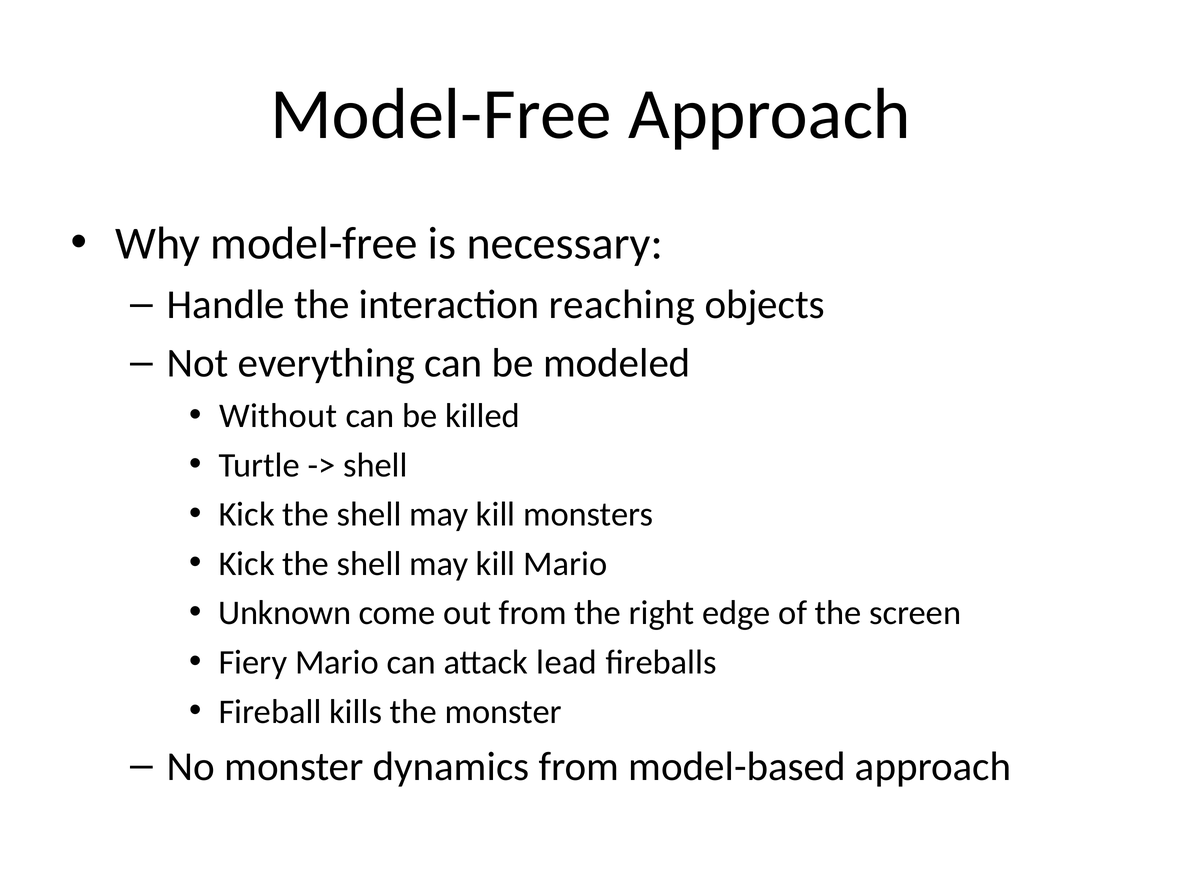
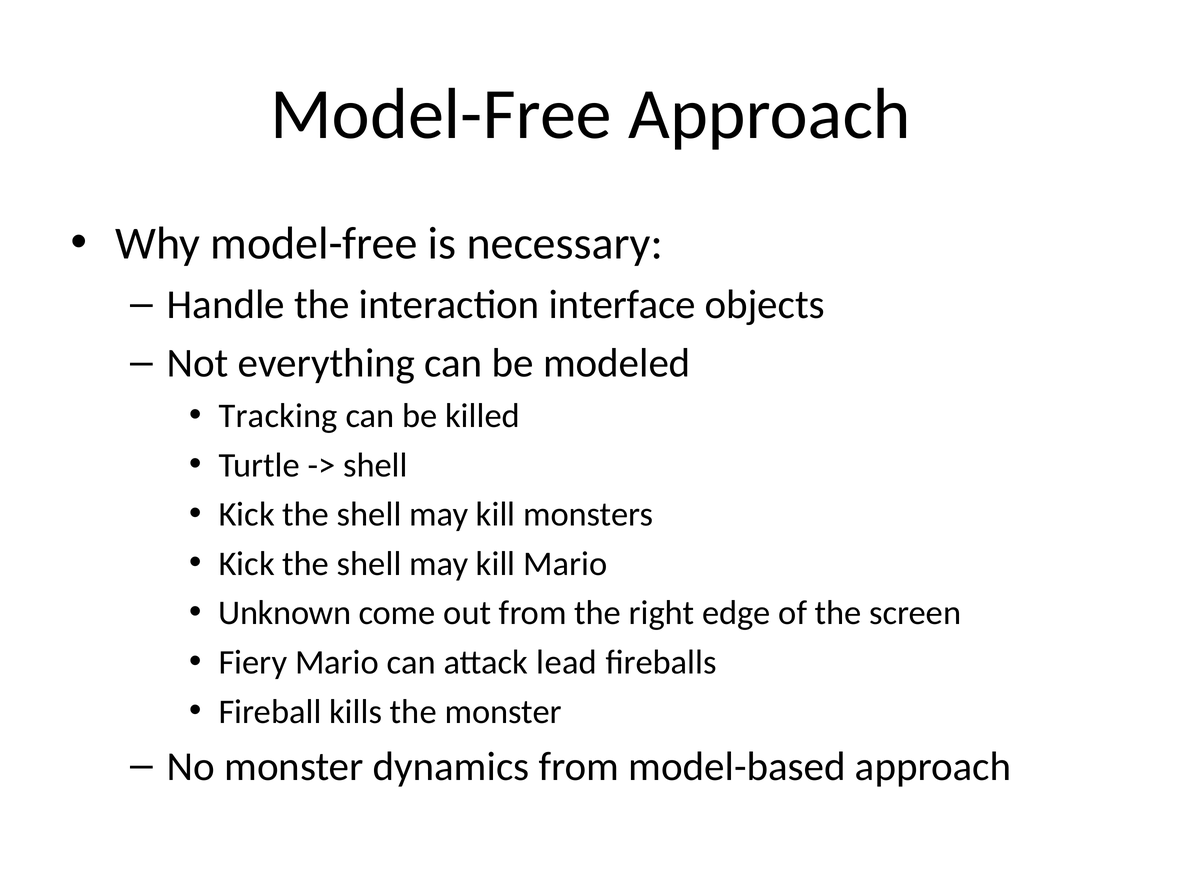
reaching: reaching -> interface (622, 305)
Without: Without -> Tracking (278, 416)
